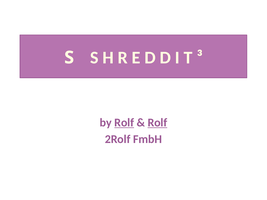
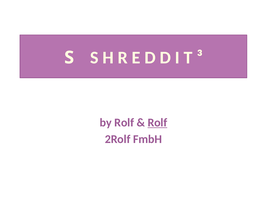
Rolf underline: present -> none (124, 123)
